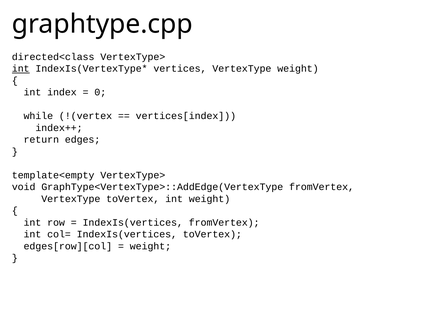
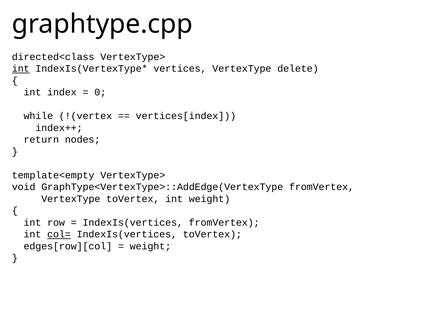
VertexType weight: weight -> delete (298, 69)
edges: edges -> nodes (83, 140)
col= underline: none -> present (59, 234)
